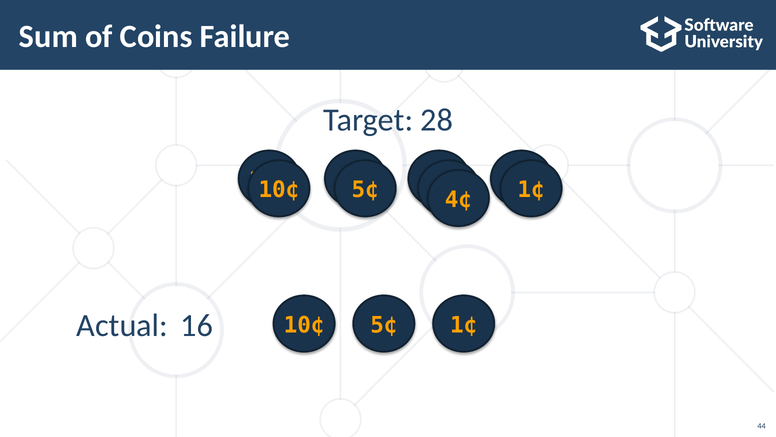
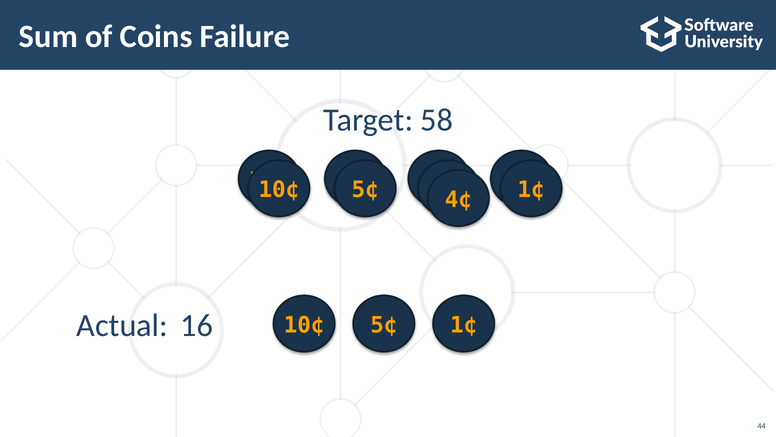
28: 28 -> 58 (437, 120)
